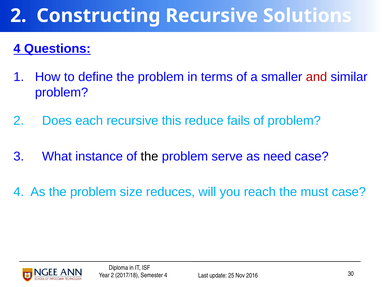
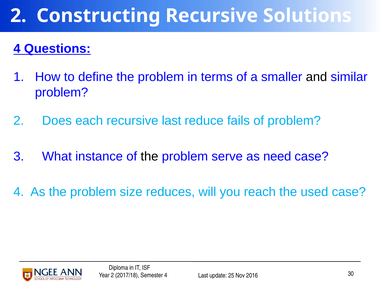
and colour: red -> black (316, 77)
recursive this: this -> last (172, 121)
must: must -> used (314, 192)
